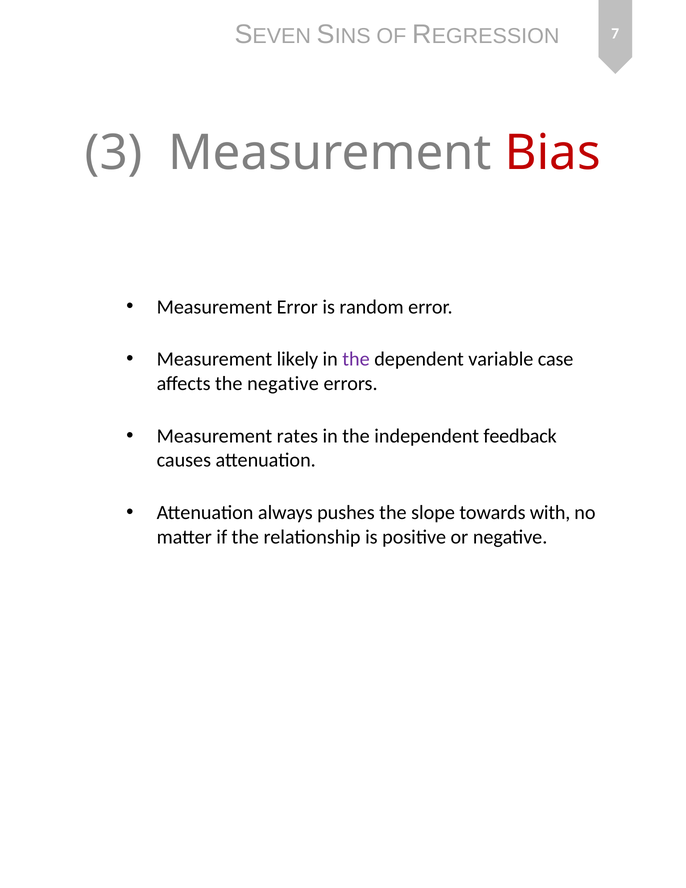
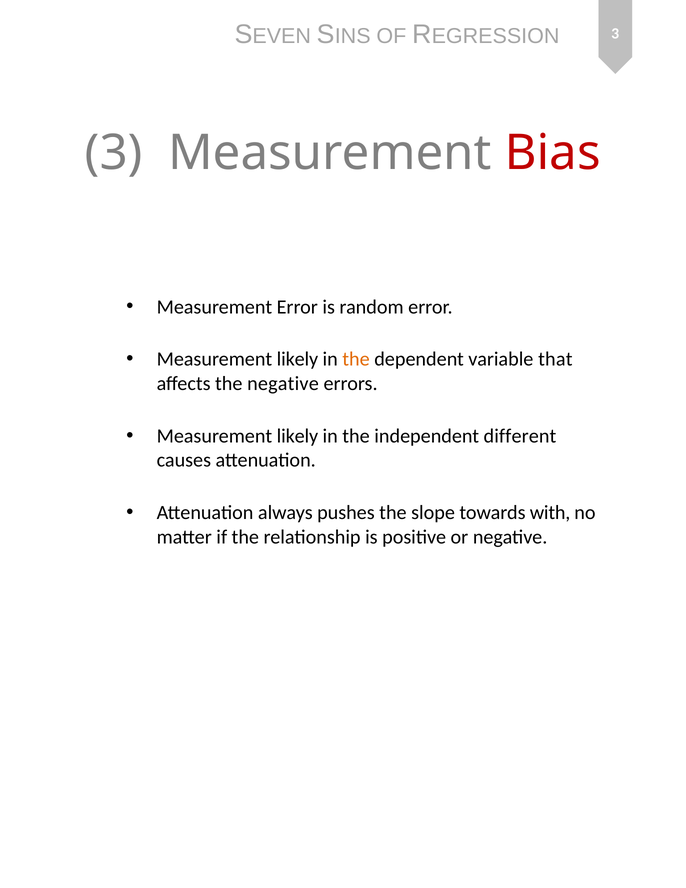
7: 7 -> 3 (615, 34)
the colour: purple -> orange (356, 359)
case: case -> that (555, 359)
rates: rates -> likely (297, 436)
feedback: feedback -> different (520, 436)
